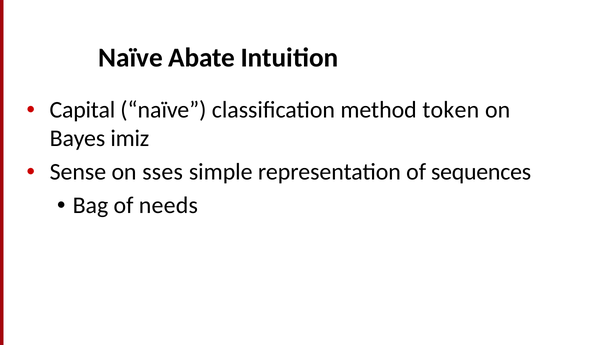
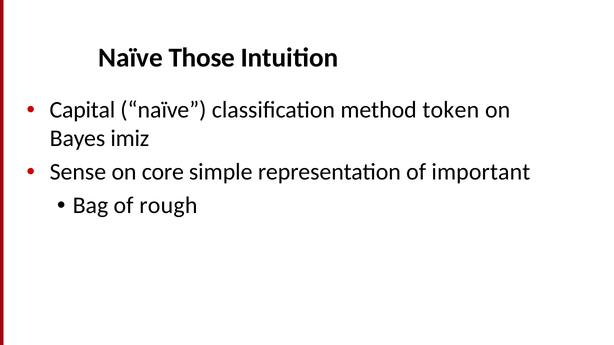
Abate: Abate -> Those (202, 58)
sses: sses -> core (163, 172)
sequences: sequences -> important (481, 172)
needs: needs -> rough (168, 205)
